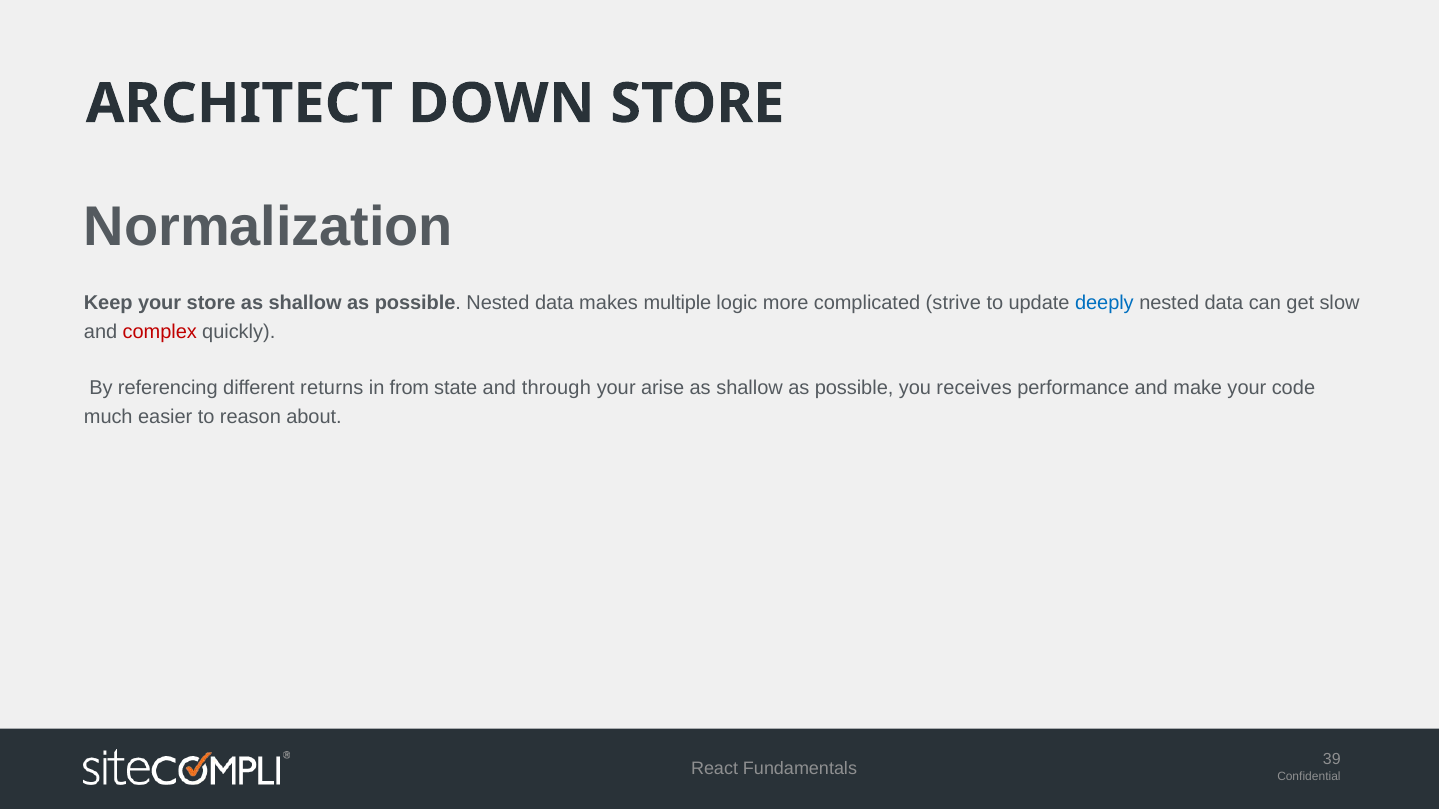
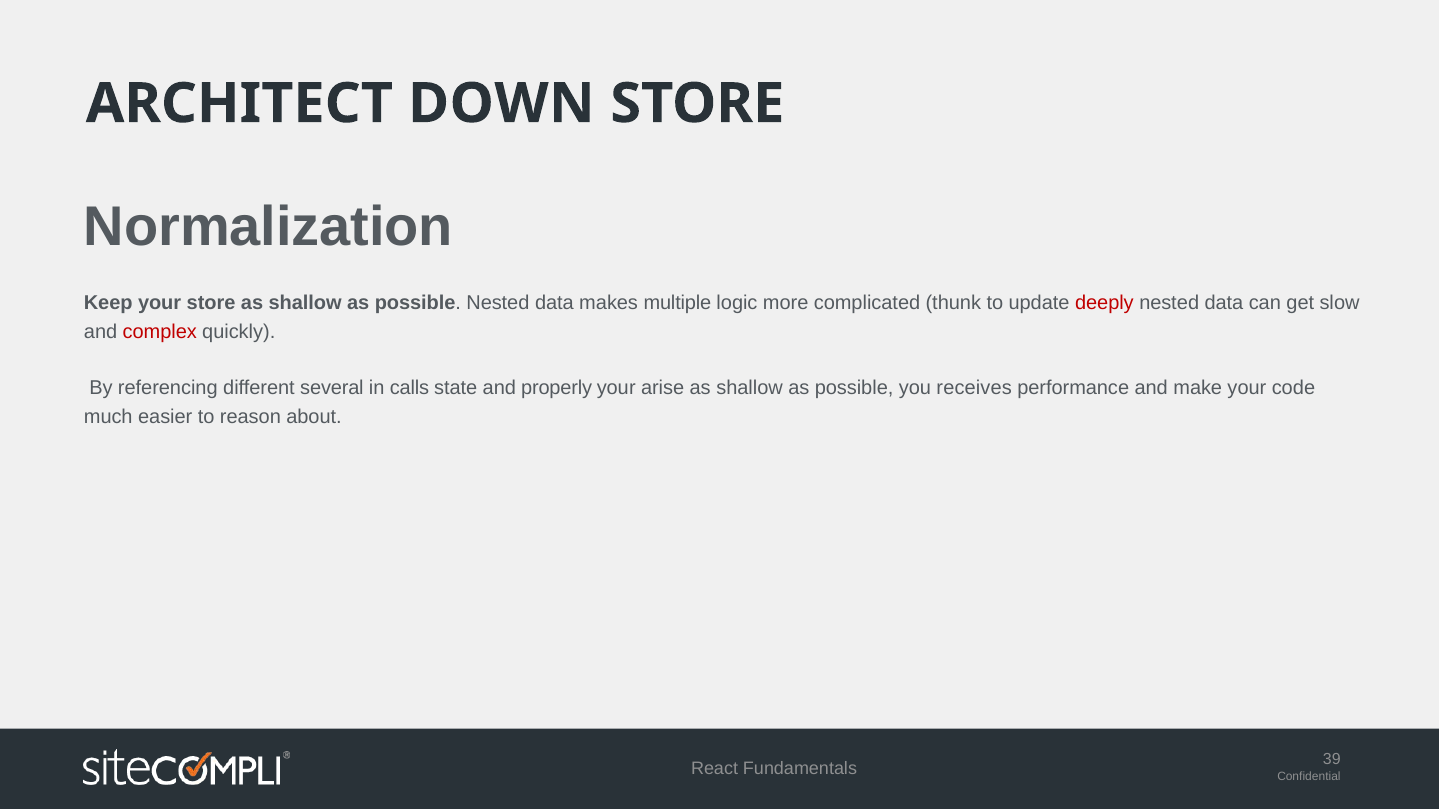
strive: strive -> thunk (953, 303)
deeply colour: blue -> red (1104, 303)
returns: returns -> several (332, 389)
from: from -> calls (409, 389)
through: through -> properly (557, 389)
